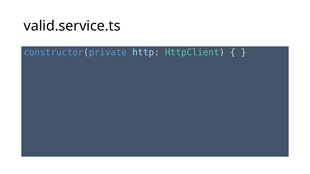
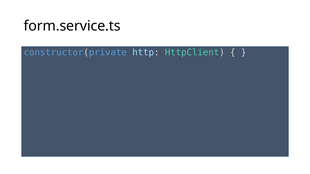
valid.service.ts: valid.service.ts -> form.service.ts (72, 26)
